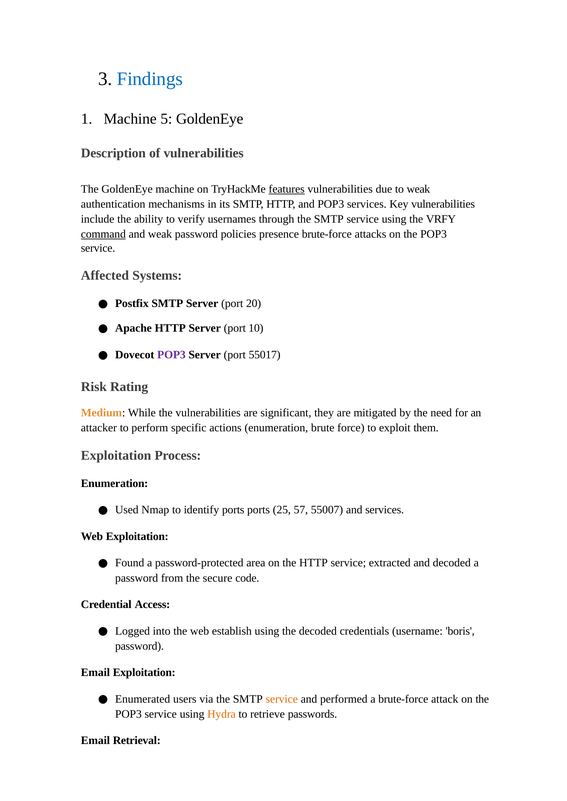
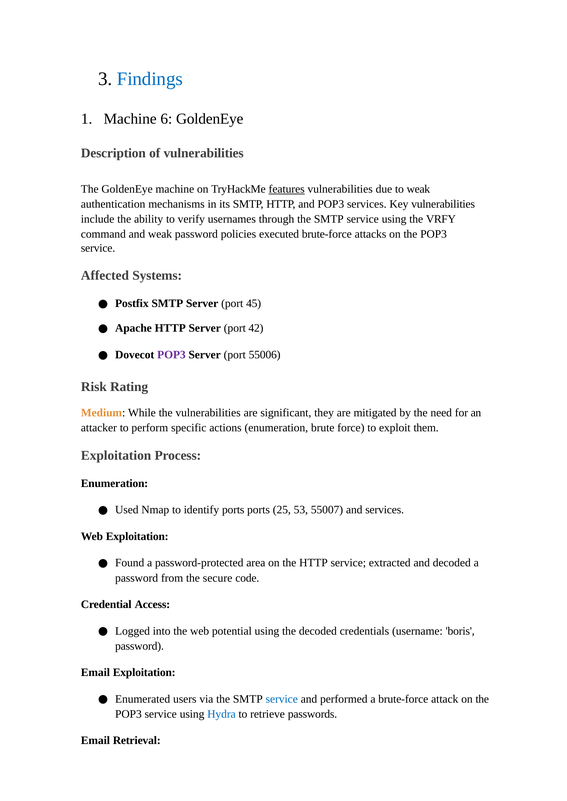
5: 5 -> 6 (166, 119)
command underline: present -> none (103, 234)
presence: presence -> executed (279, 234)
20: 20 -> 45 (254, 304)
10: 10 -> 42 (256, 328)
55017: 55017 -> 55006 (265, 355)
57: 57 -> 53 (301, 510)
establish: establish -> potential (232, 631)
service colour: orange -> blue (282, 699)
Hydra colour: orange -> blue (221, 714)
